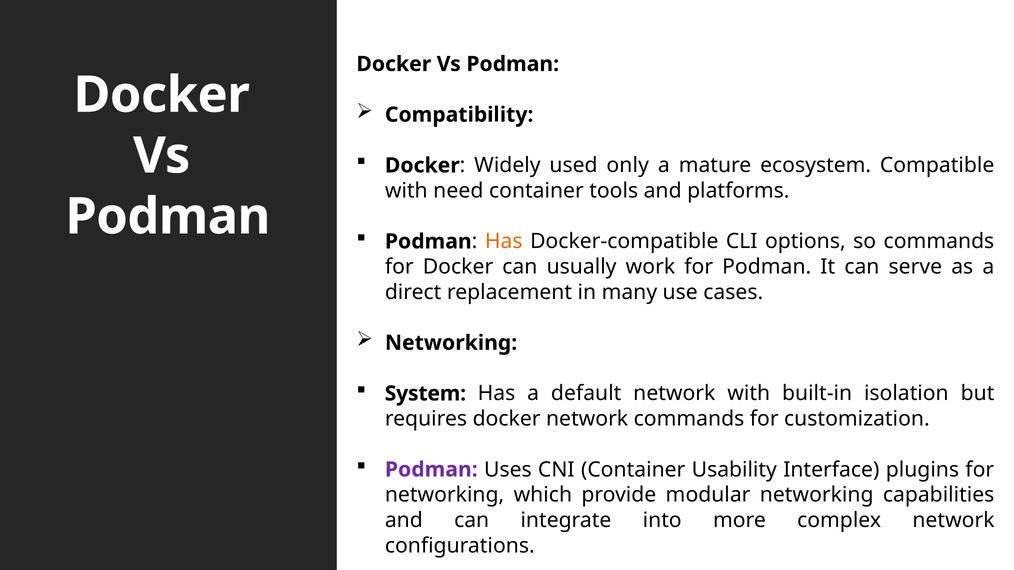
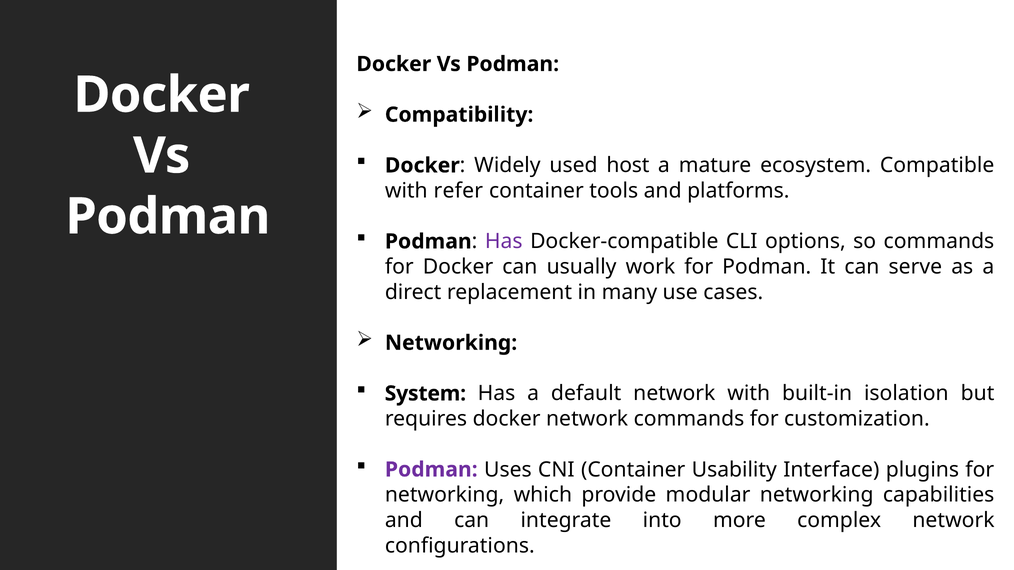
only: only -> host (628, 166)
need: need -> refer (458, 191)
Has colour: orange -> purple (504, 242)
